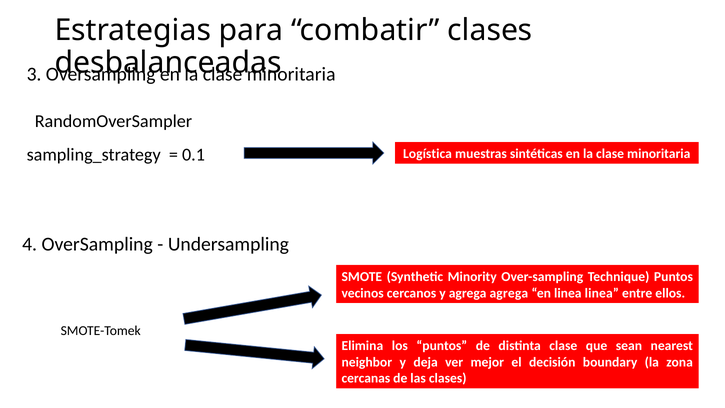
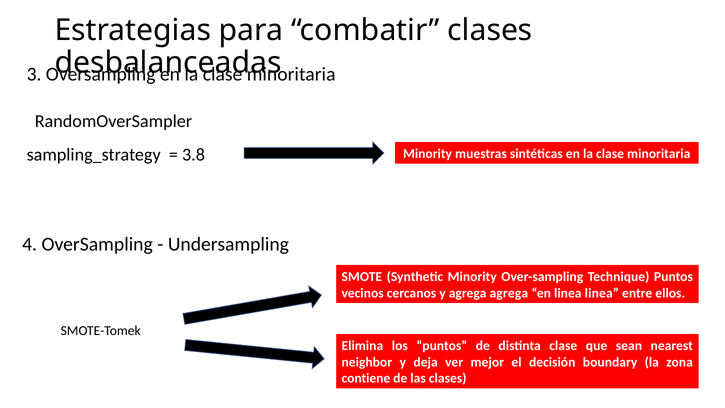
0.1: 0.1 -> 3.8 (194, 155)
Logística: Logística -> Minority (428, 154)
cercanas: cercanas -> contiene (366, 378)
